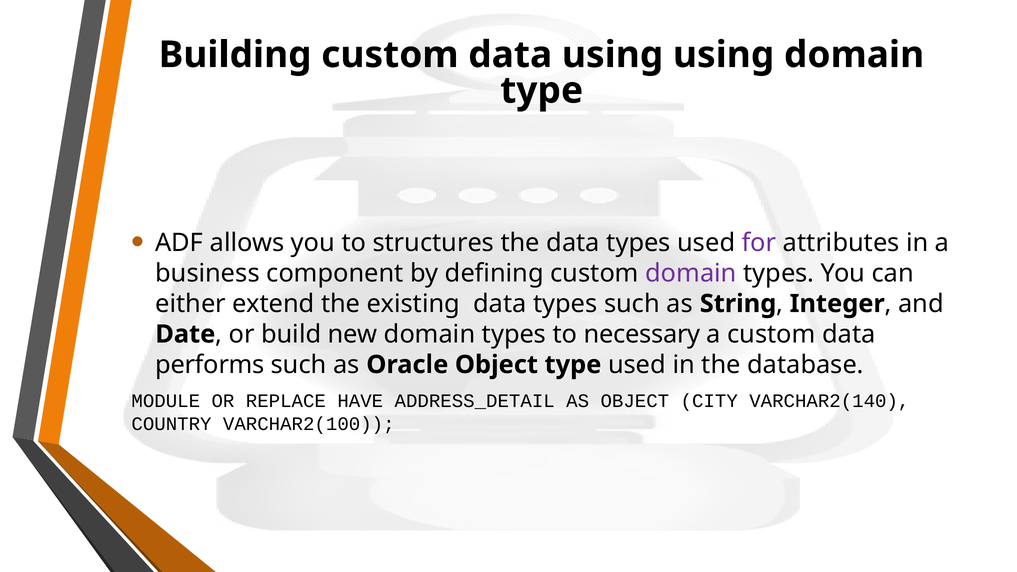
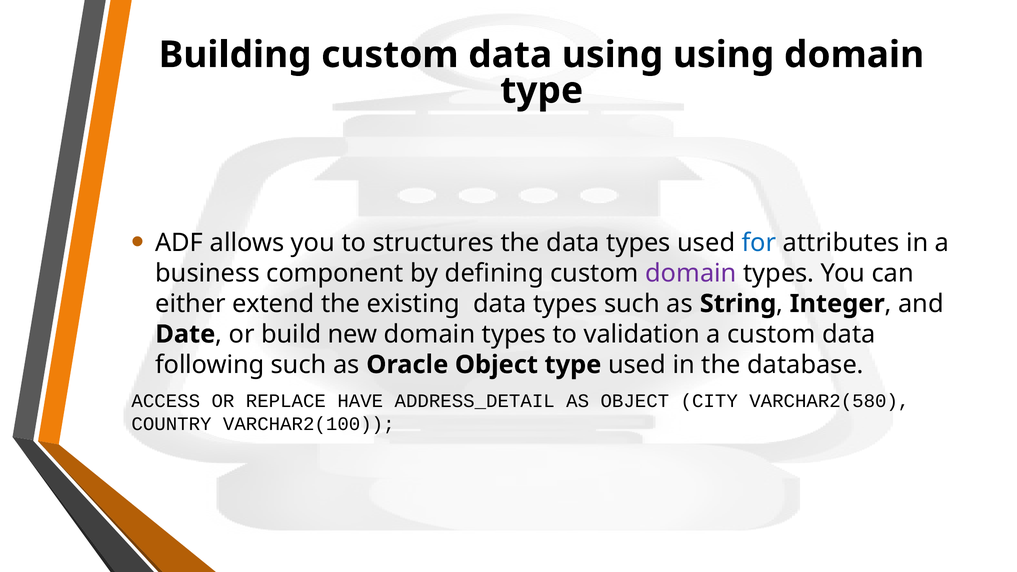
for colour: purple -> blue (759, 243)
necessary: necessary -> validation (642, 334)
performs: performs -> following (210, 365)
MODULE: MODULE -> ACCESS (166, 401)
VARCHAR2(140: VARCHAR2(140 -> VARCHAR2(580 (829, 401)
